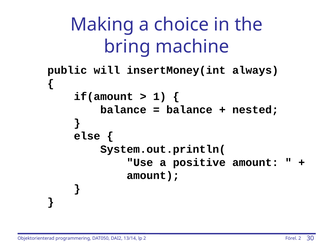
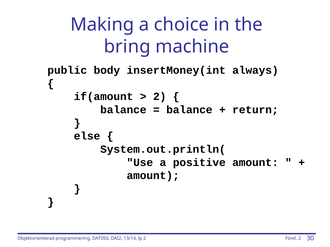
will: will -> body (107, 70)
1: 1 -> 2 (160, 97)
nested: nested -> return (255, 110)
